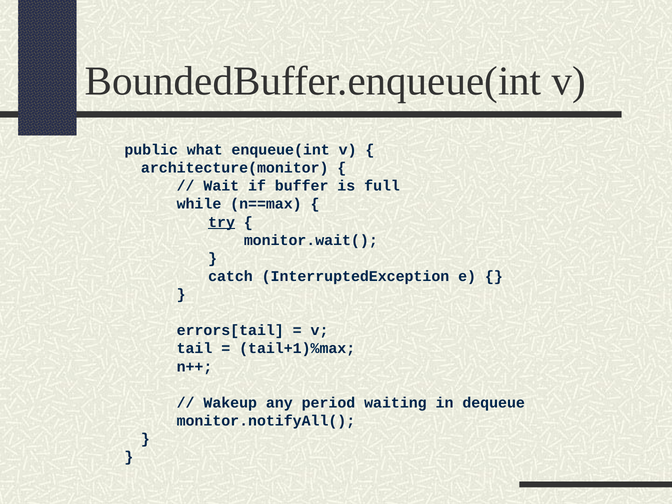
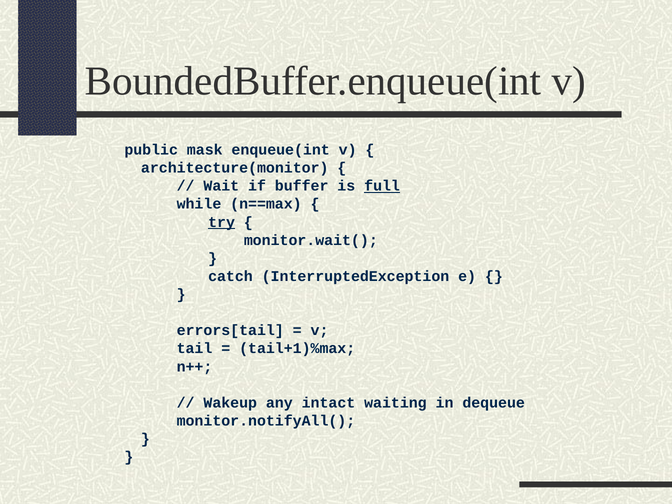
what: what -> mask (205, 150)
full underline: none -> present (382, 186)
period: period -> intact (328, 403)
